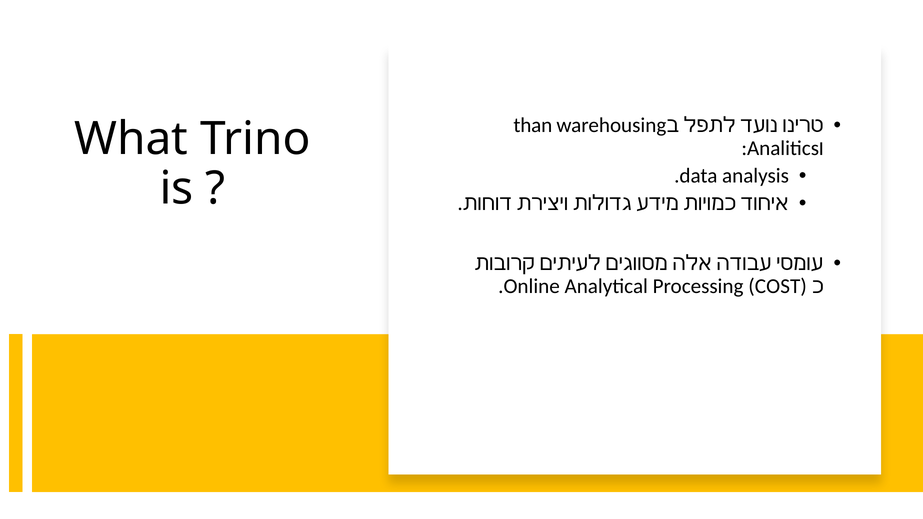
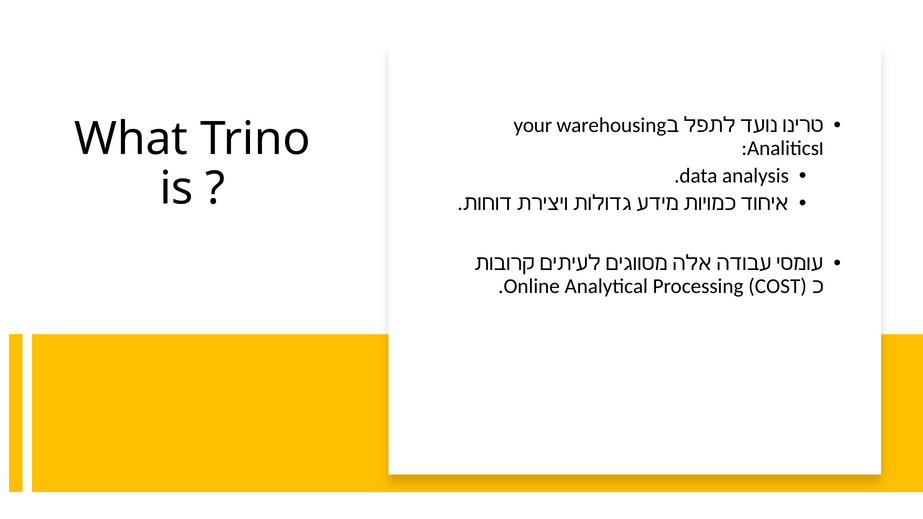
than: than -> your (533, 126)
